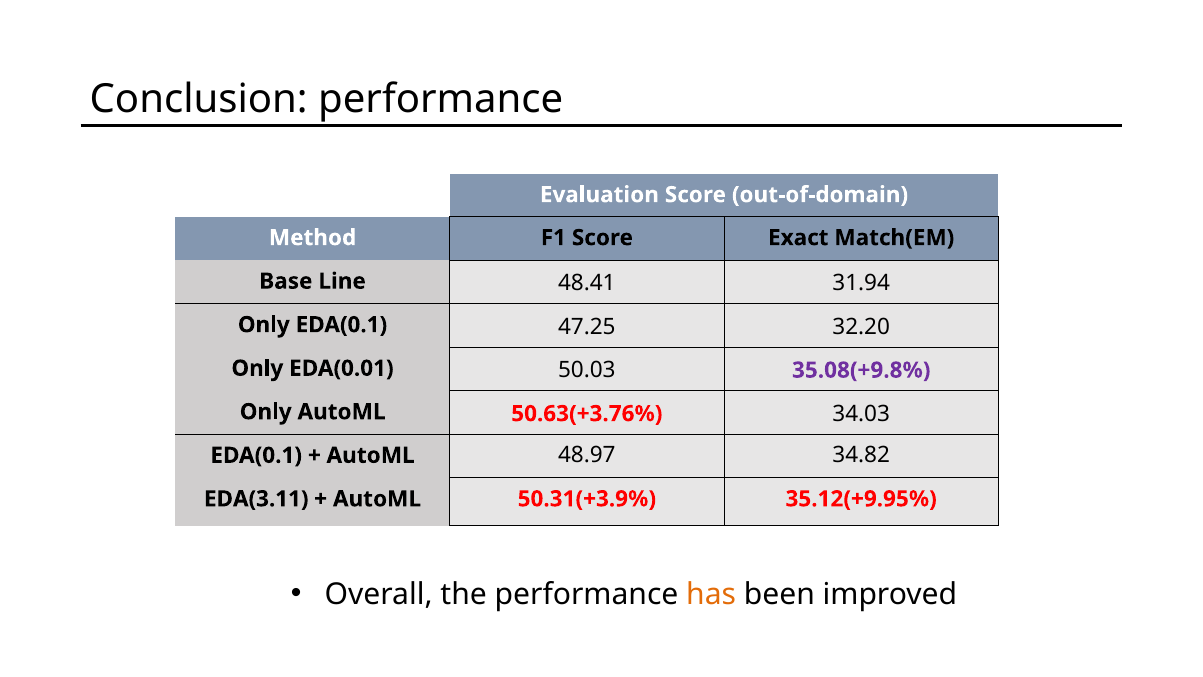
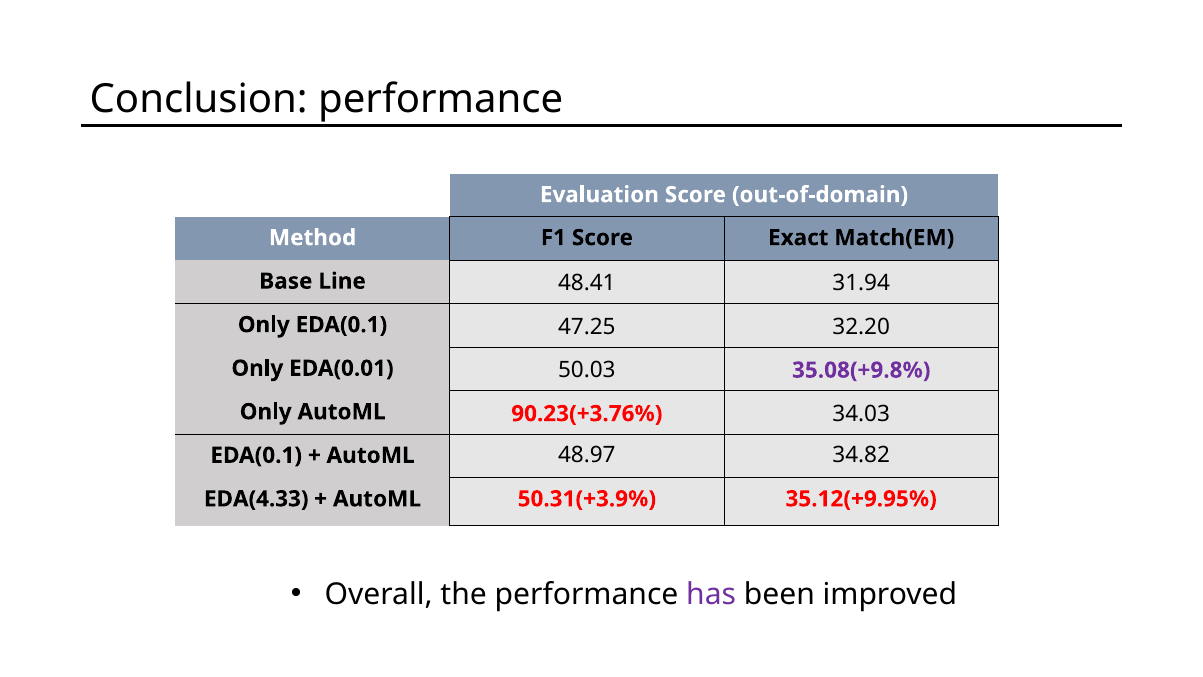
50.63(+3.76%: 50.63(+3.76% -> 90.23(+3.76% (587, 414)
EDA(3.11: EDA(3.11 -> EDA(4.33 (256, 499)
has colour: orange -> purple (711, 594)
